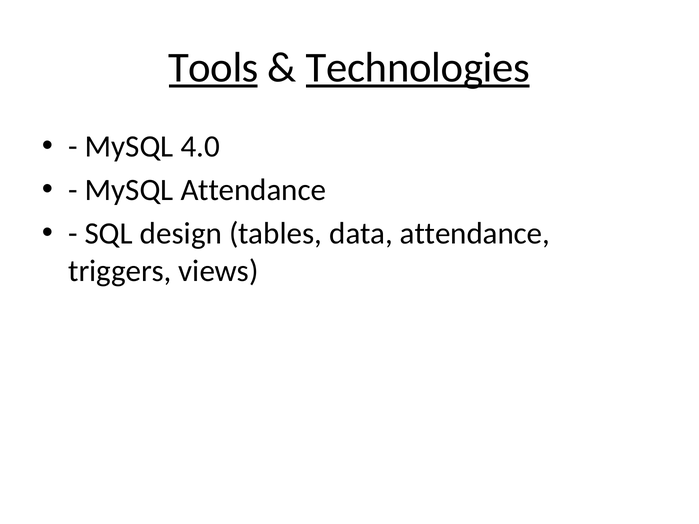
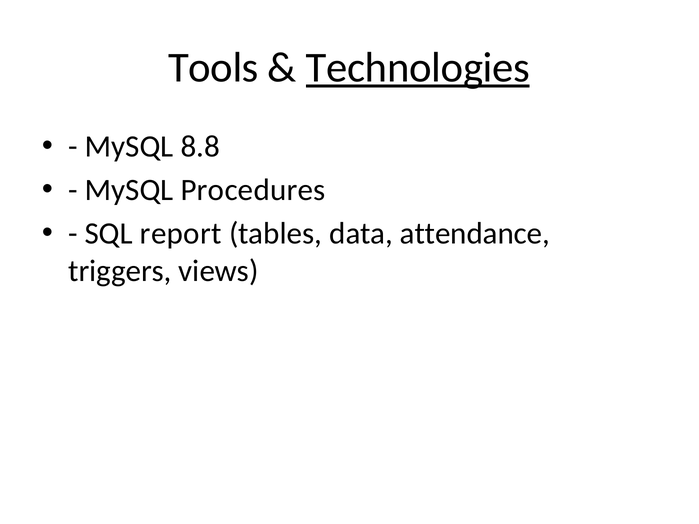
Tools underline: present -> none (213, 68)
4.0: 4.0 -> 8.8 (200, 147)
MySQL Attendance: Attendance -> Procedures (253, 190)
design: design -> report (181, 234)
